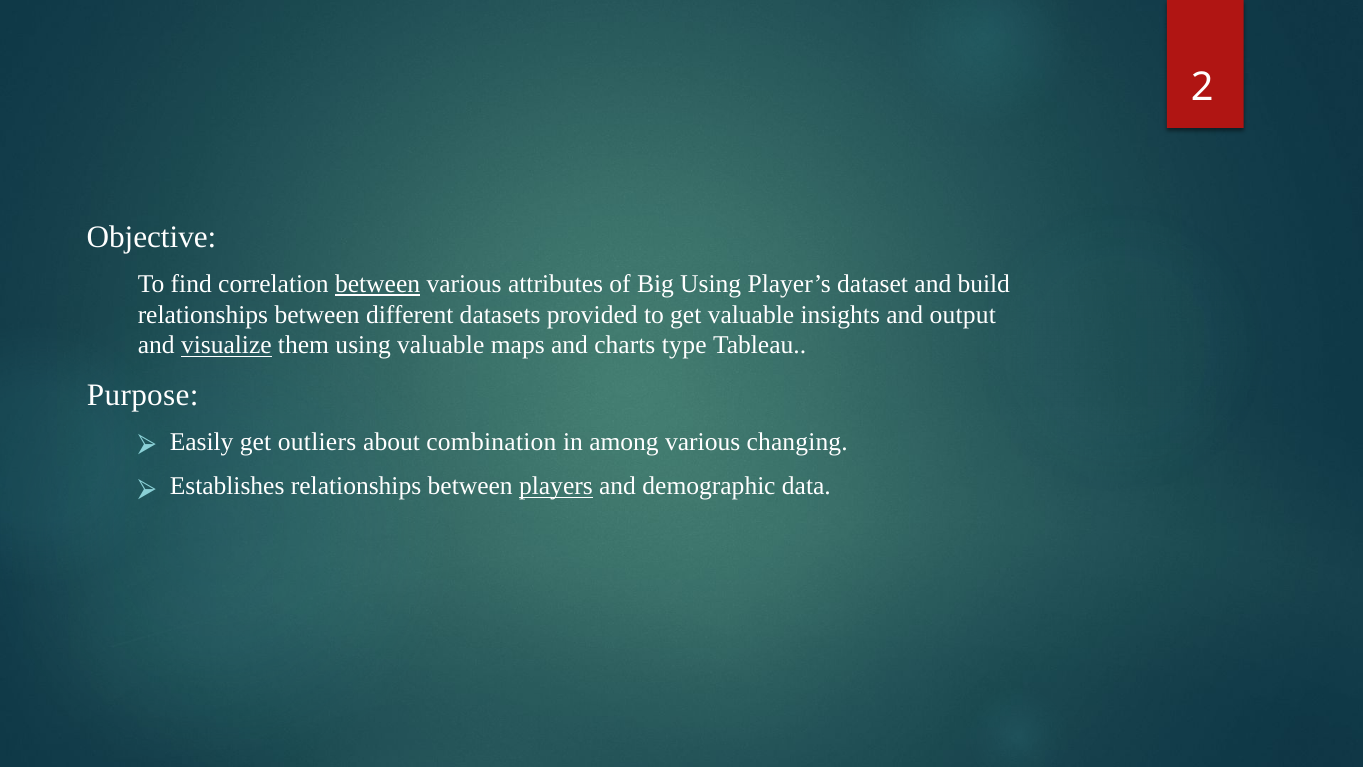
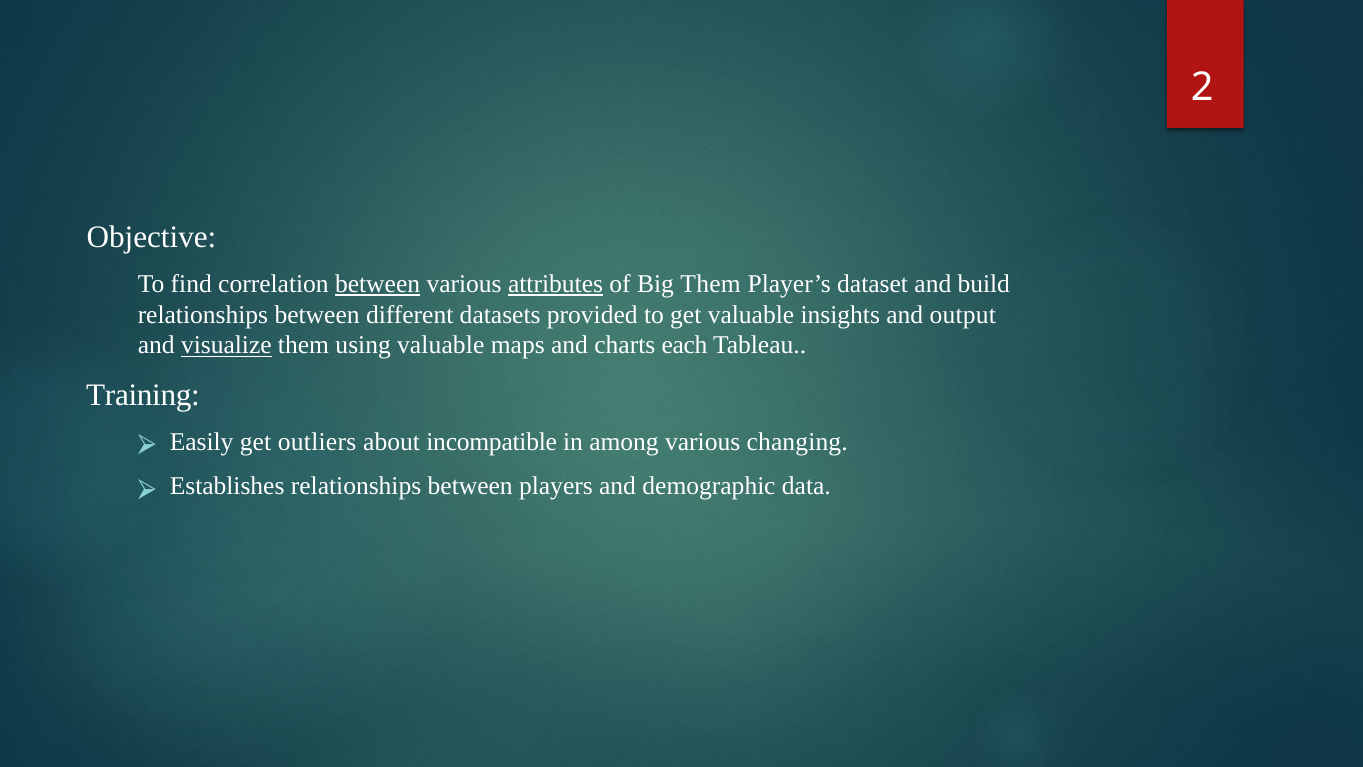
attributes underline: none -> present (556, 284)
Big Using: Using -> Them (711, 284)
type: type -> each (685, 345)
Purpose: Purpose -> Training (143, 395)
combination: combination -> incompatible (492, 442)
players underline: present -> none (556, 486)
